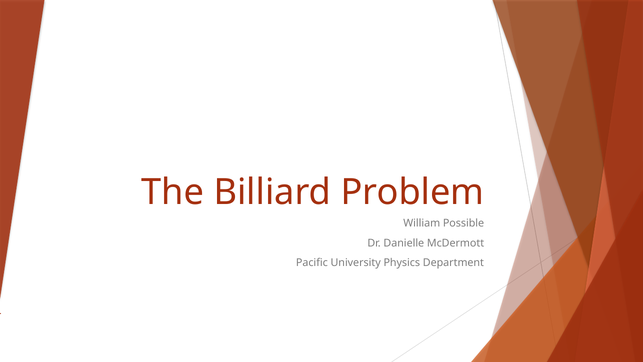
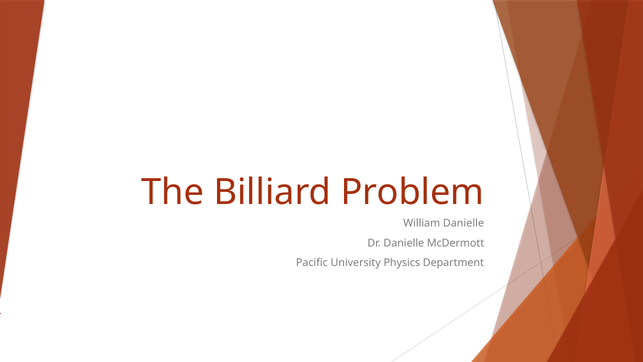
William Possible: Possible -> Danielle (463, 223)
